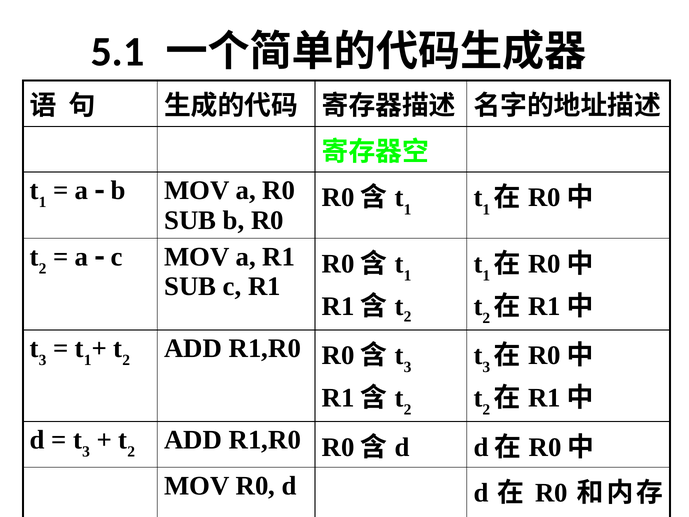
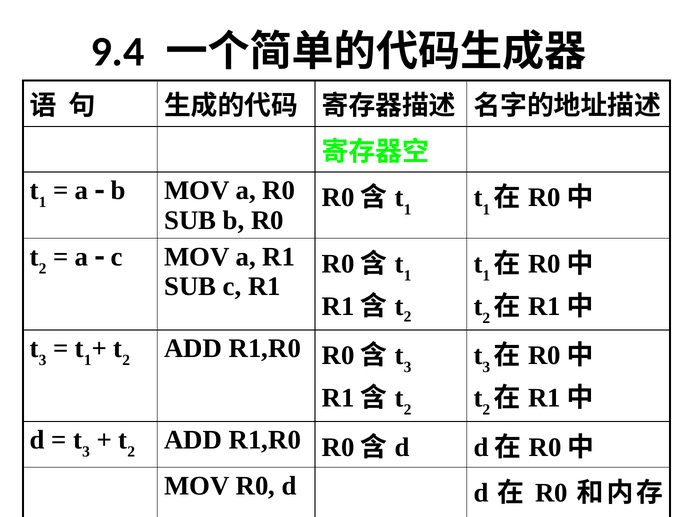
5.1: 5.1 -> 9.4 (117, 52)
